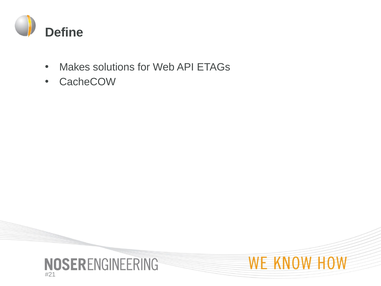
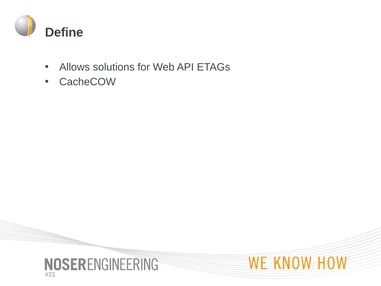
Makes: Makes -> Allows (75, 67)
